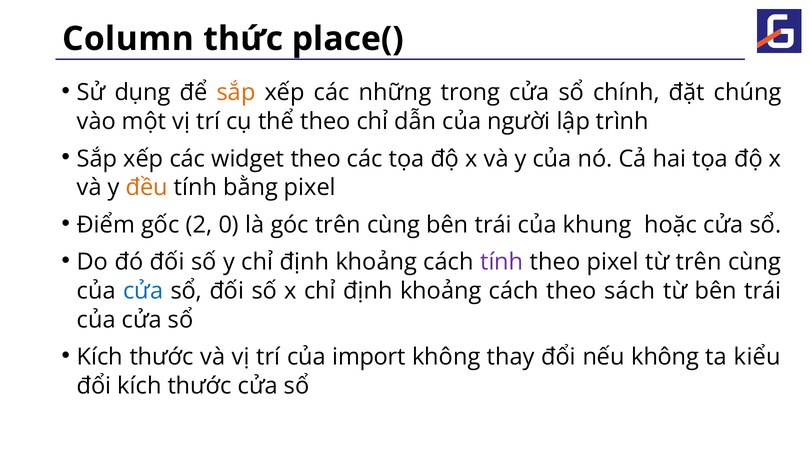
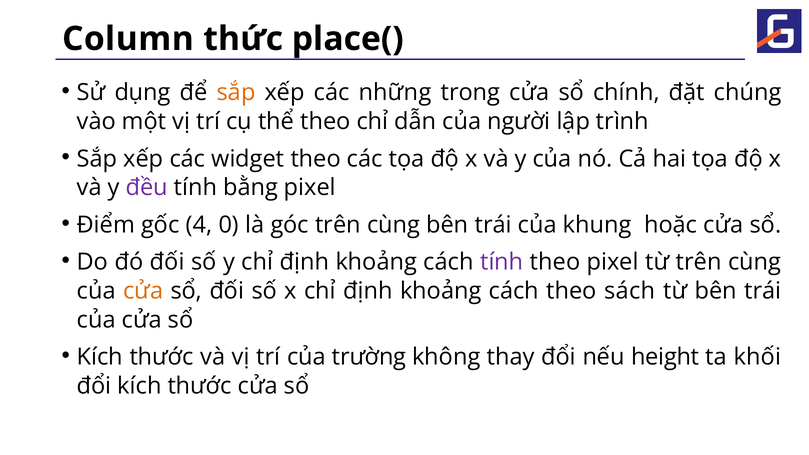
đều colour: orange -> purple (147, 188)
2: 2 -> 4 (199, 225)
cửa colour: blue -> orange (143, 291)
import: import -> trường (369, 357)
nếu không: không -> height (665, 357)
kiểu: kiểu -> khối (757, 357)
